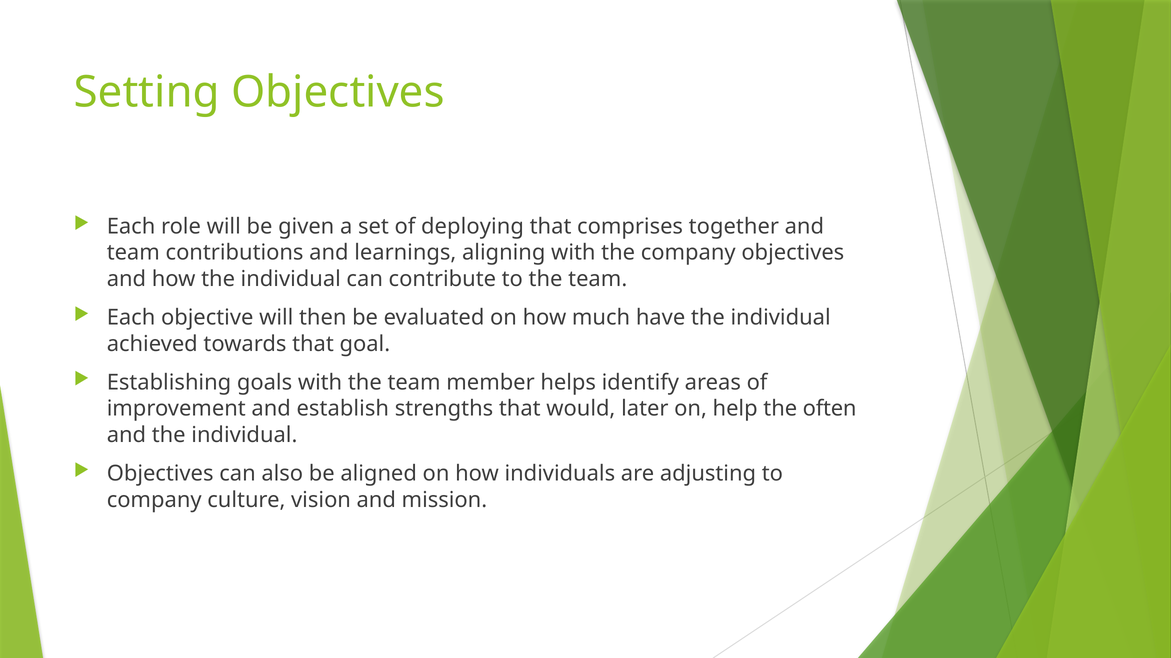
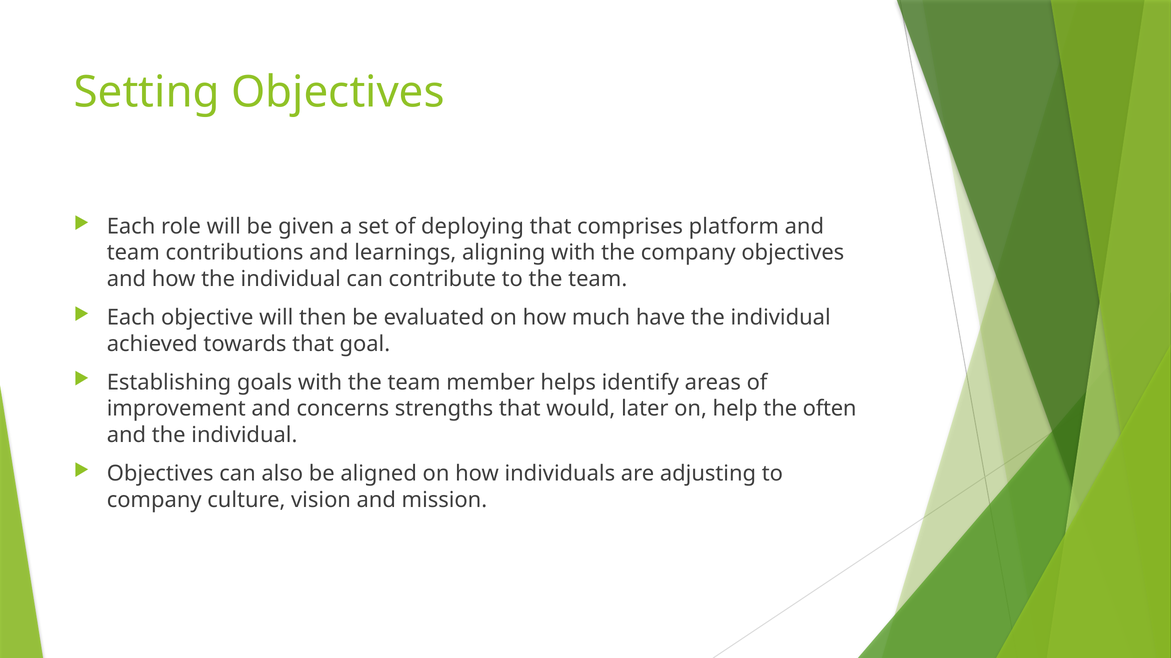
together: together -> platform (734, 227)
establish: establish -> concerns (343, 409)
